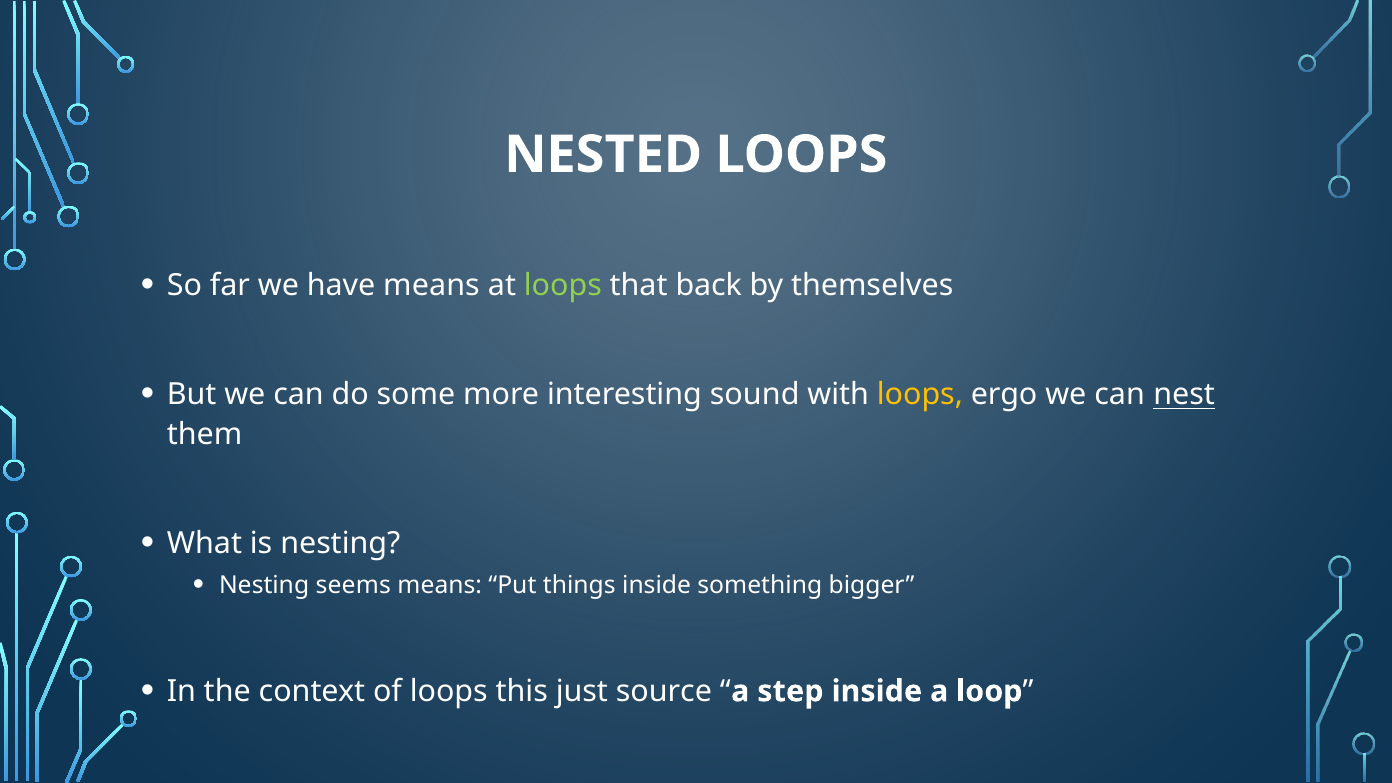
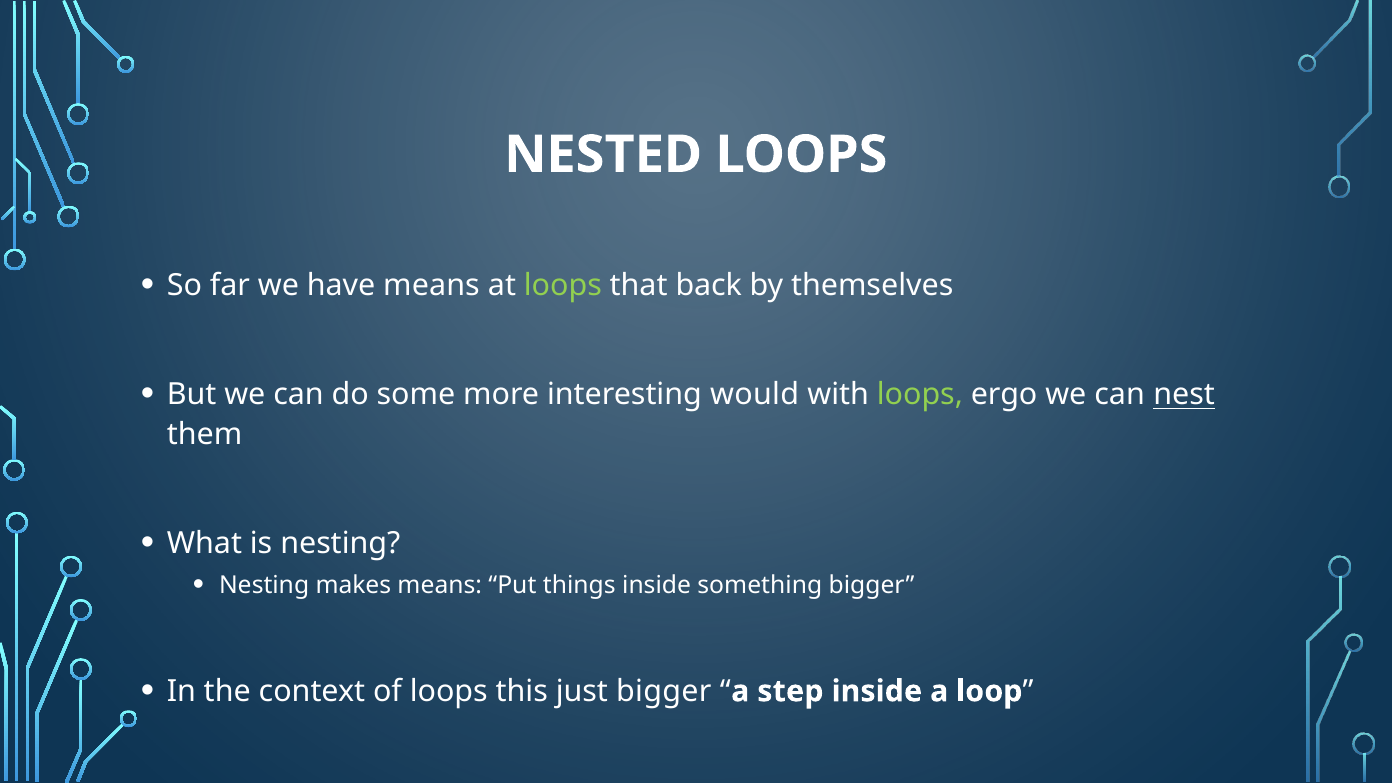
sound: sound -> would (755, 395)
loops colour: yellow -> light green (920, 395)
seems: seems -> makes (353, 585)
just source: source -> bigger (664, 691)
